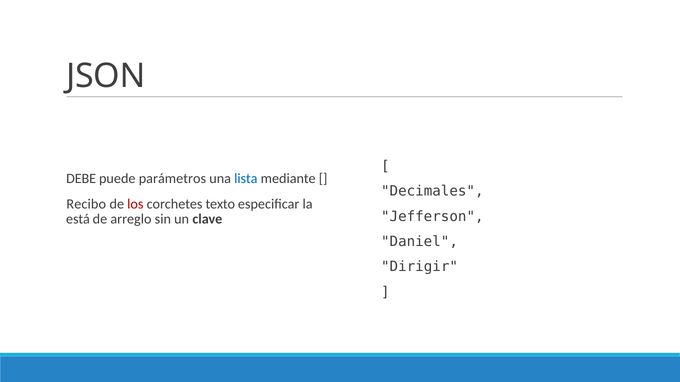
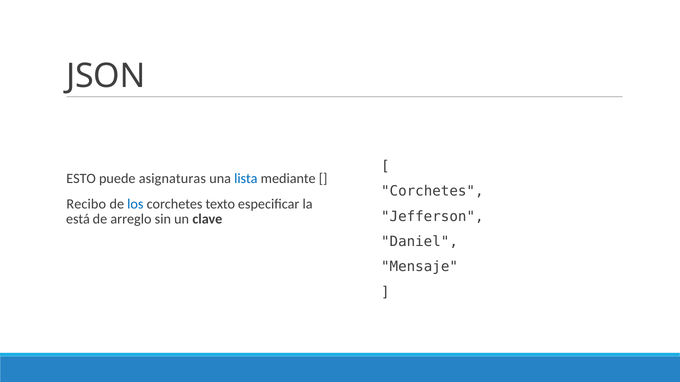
DEBE: DEBE -> ESTO (81, 179)
parámetros: parámetros -> asignaturas (172, 179)
Decimales: Decimales -> Corchetes (432, 191)
los colour: red -> blue (135, 204)
Dirigir: Dirigir -> Mensaje (420, 267)
